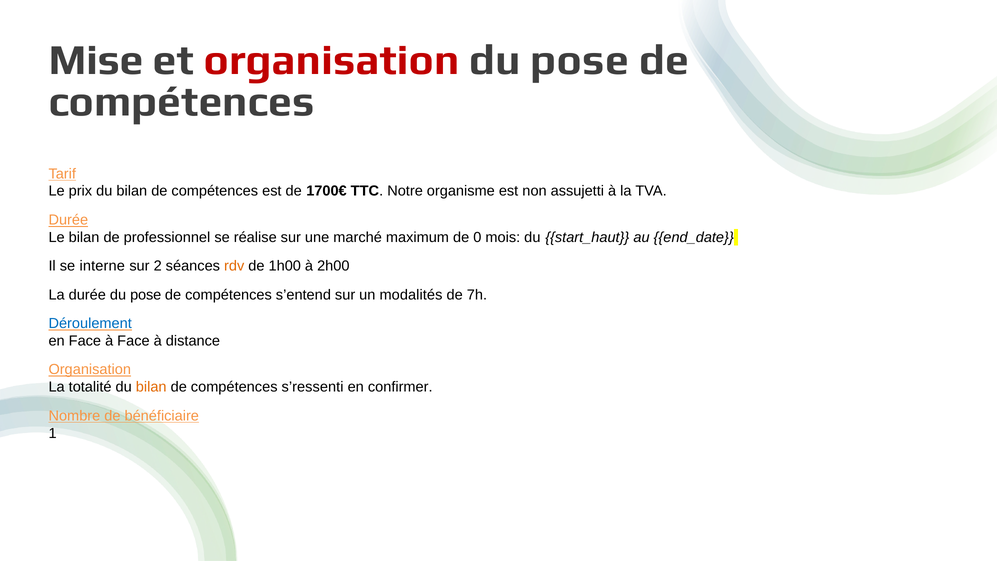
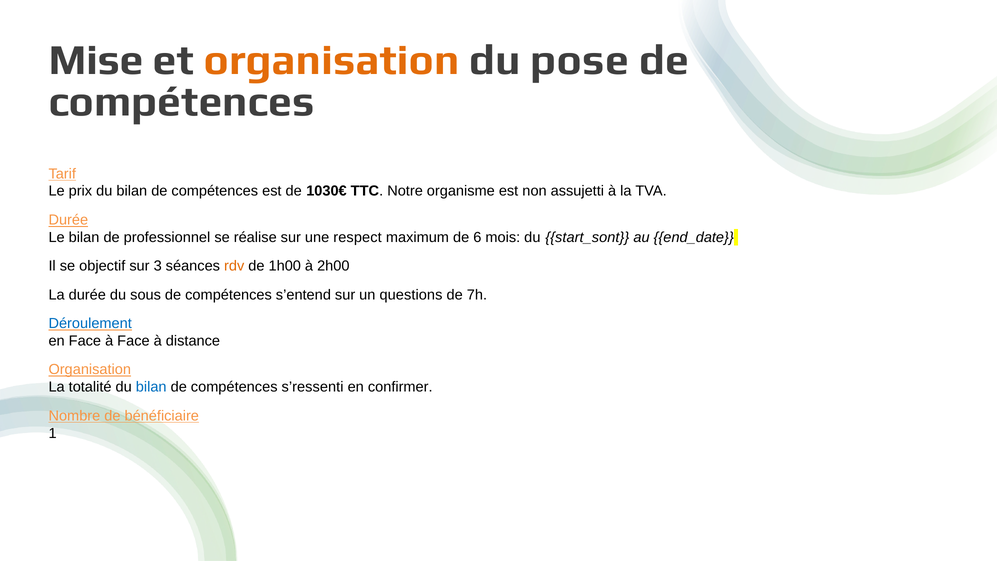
organisation colour: red -> orange (332, 60)
1700€: 1700€ -> 1030€ (326, 191)
marché: marché -> respect (358, 237)
0: 0 -> 6 (477, 237)
start_haut: start_haut -> start_sont (587, 237)
interne: interne -> objectif (102, 266)
2: 2 -> 3 (158, 266)
durée du pose: pose -> sous (146, 295)
modalités: modalités -> questions (411, 295)
bilan colour: orange -> blue (151, 387)
